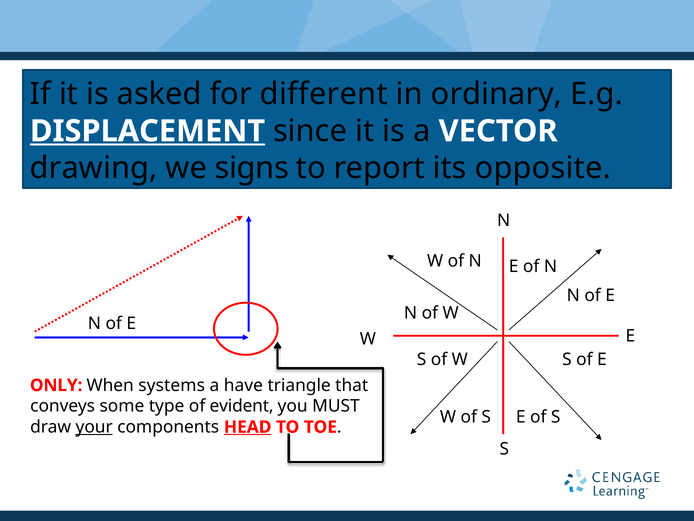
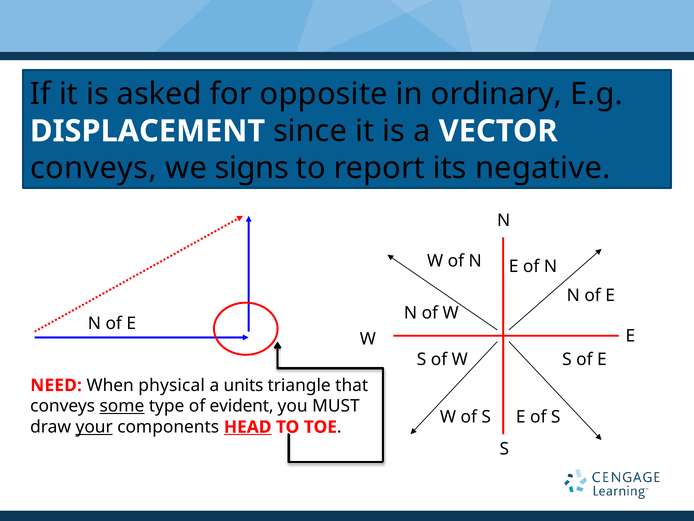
different: different -> opposite (324, 94)
DISPLACEMENT underline: present -> none (148, 131)
drawing: drawing -> conveys (94, 168)
opposite: opposite -> negative (543, 168)
ONLY: ONLY -> NEED (56, 385)
systems: systems -> physical (172, 385)
have: have -> units (244, 385)
some underline: none -> present (122, 406)
